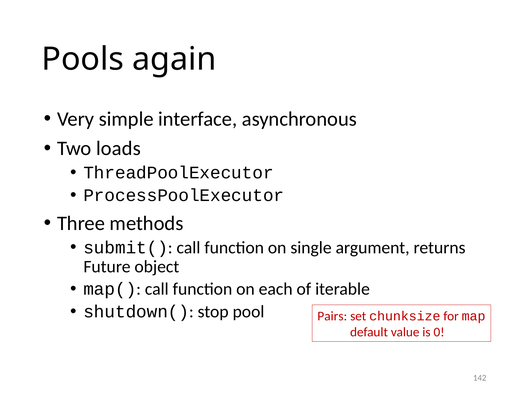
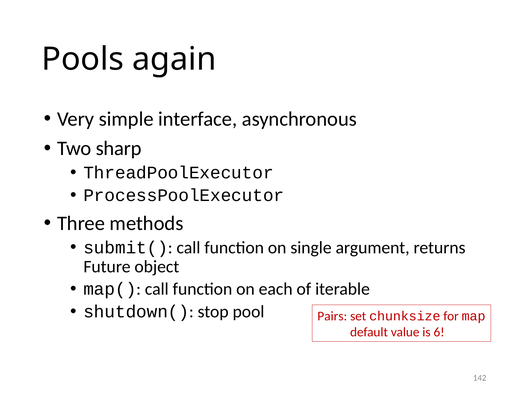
loads: loads -> sharp (119, 148)
0: 0 -> 6 (439, 332)
